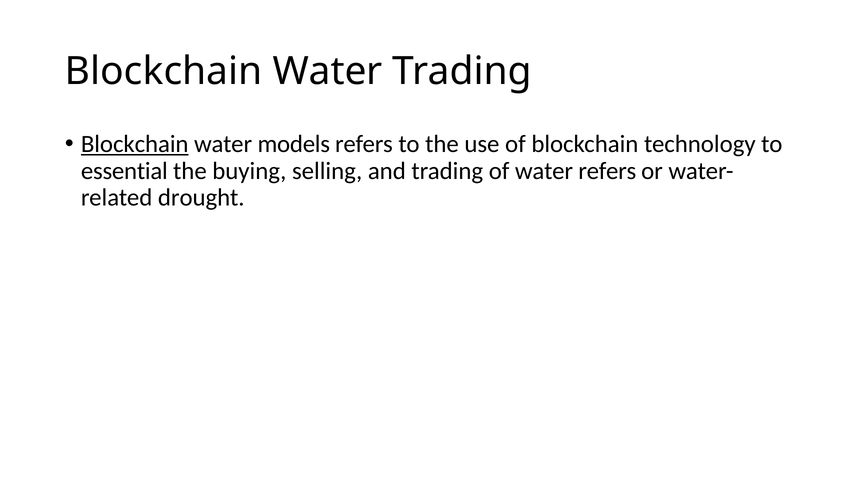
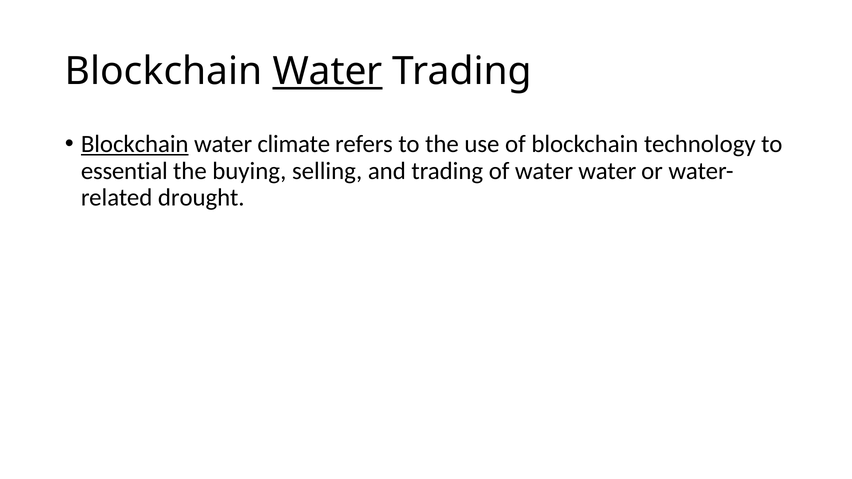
Water underline: none -> present (328, 72)
models: models -> climate (294, 144)
water refers: refers -> water (607, 171)
